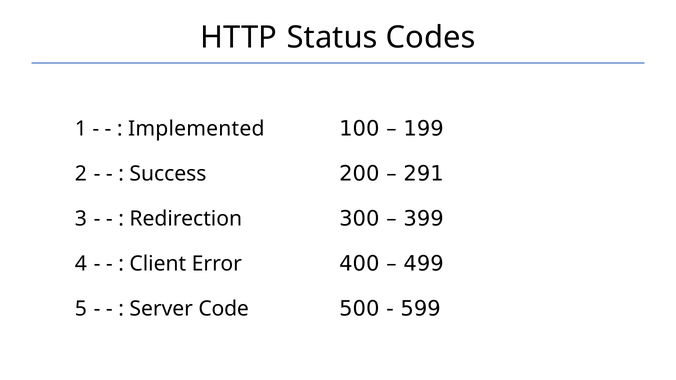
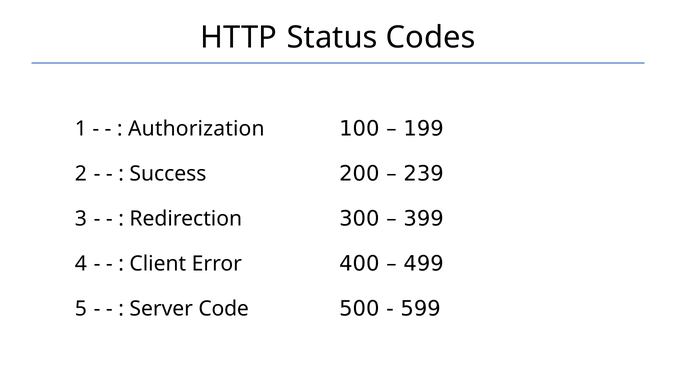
Implemented: Implemented -> Authorization (196, 129)
291: 291 -> 239 (424, 174)
